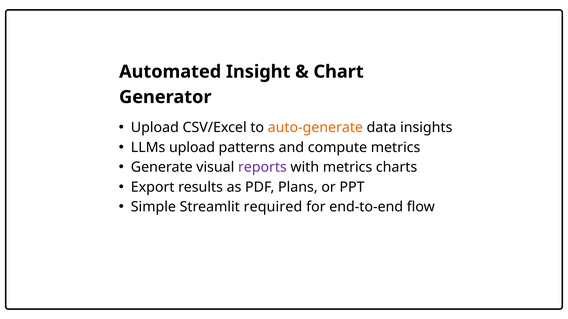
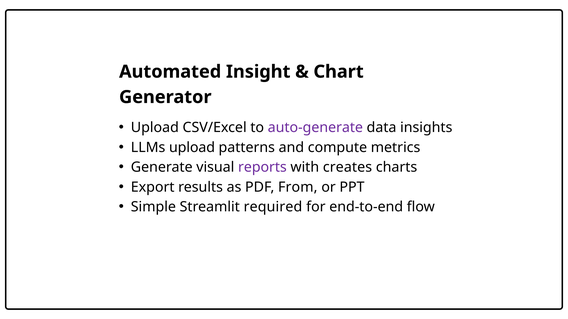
auto-generate colour: orange -> purple (315, 128)
with metrics: metrics -> creates (347, 168)
Plans: Plans -> From (298, 187)
